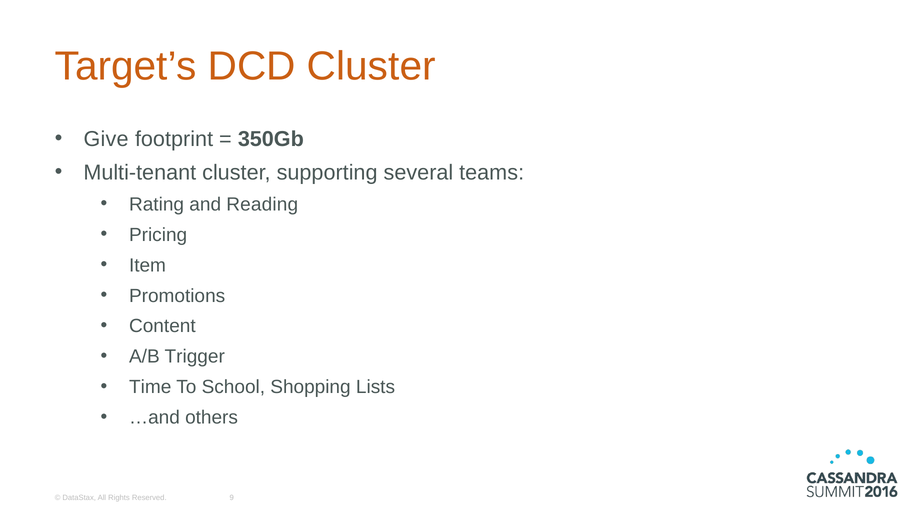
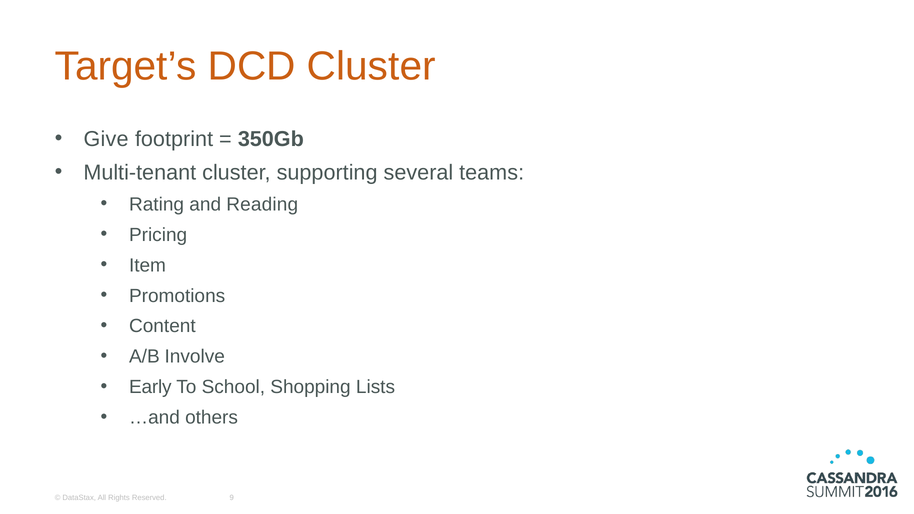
Trigger: Trigger -> Involve (195, 357)
Time: Time -> Early (150, 387)
